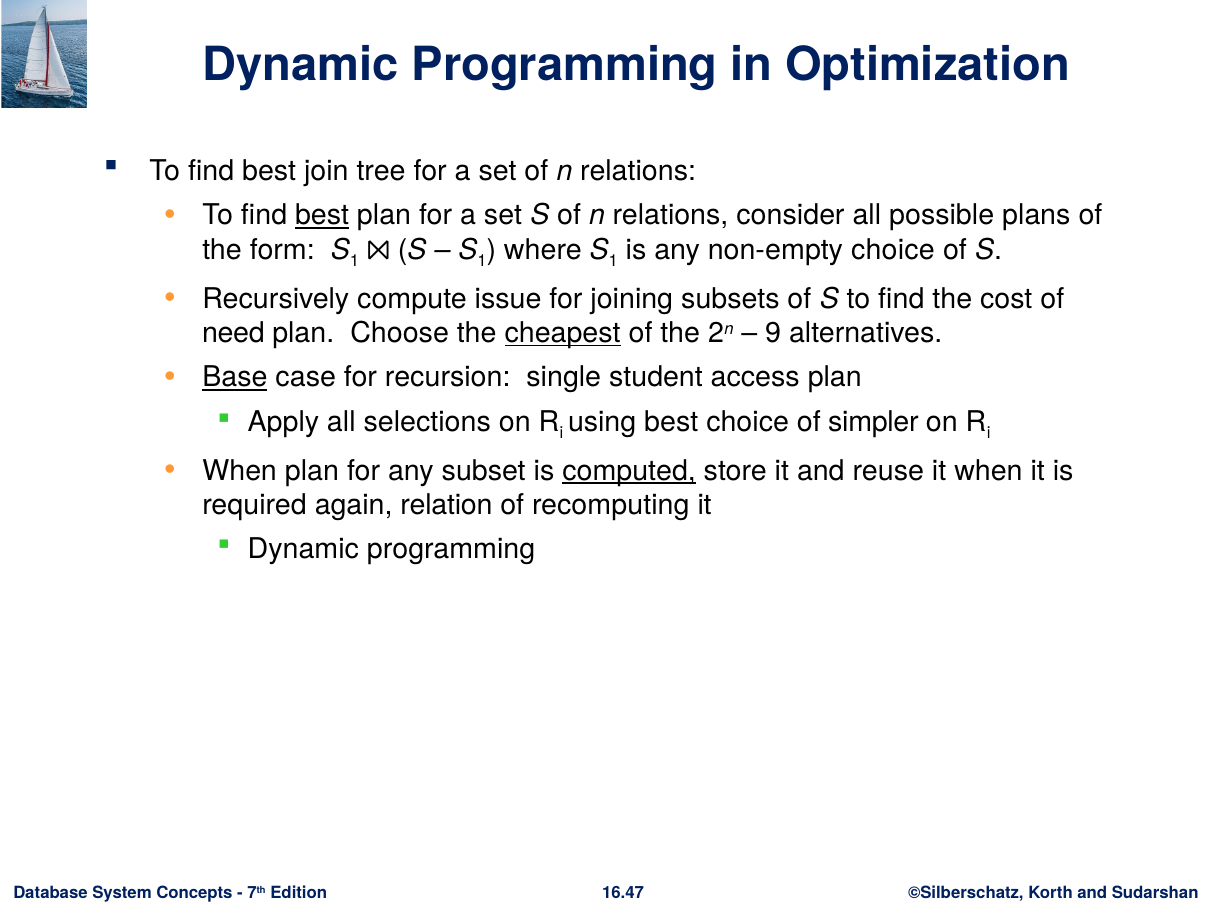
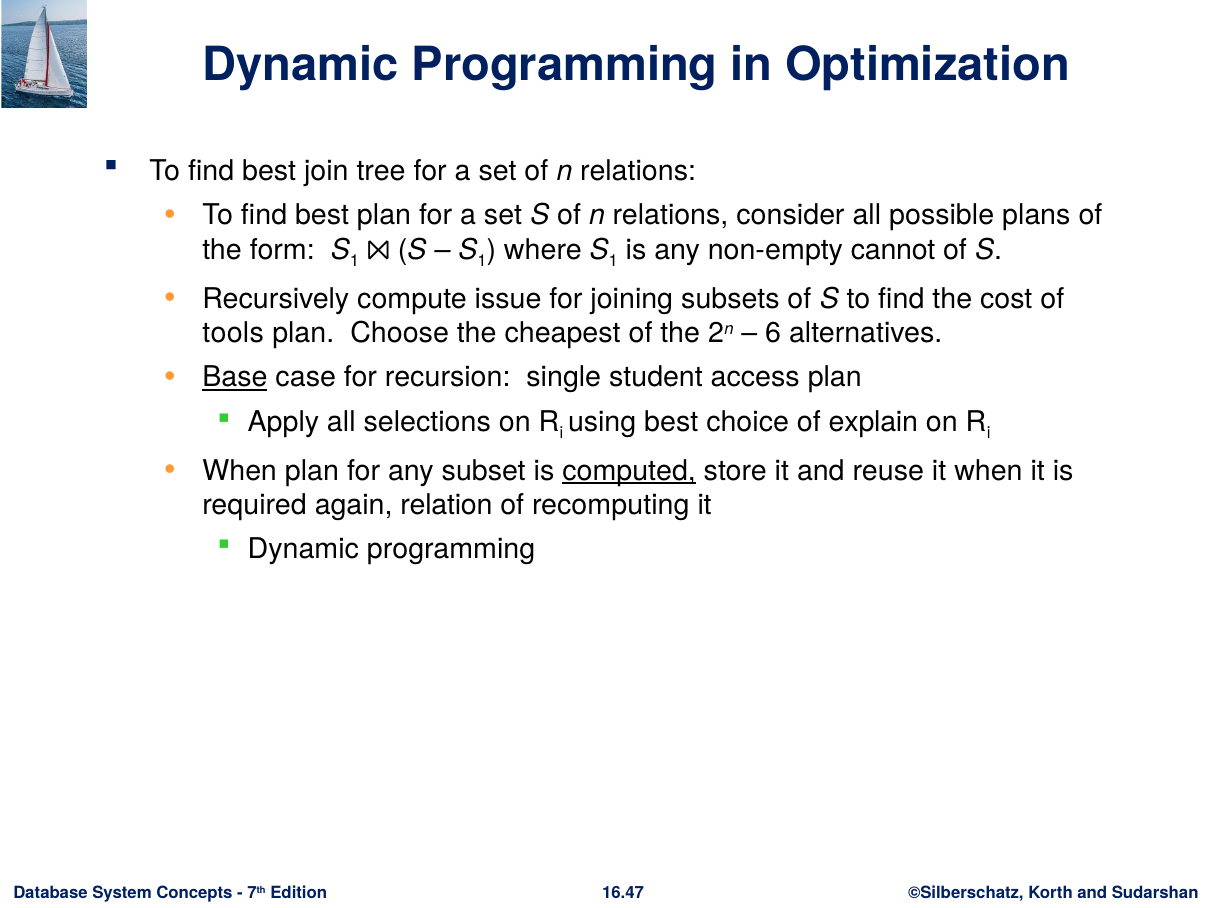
best underline: present -> none (322, 216)
non-empty choice: choice -> cannot (893, 250)
need: need -> tools (233, 333)
cheapest underline: present -> none (563, 333)
9: 9 -> 6 (773, 333)
simpler: simpler -> explain (873, 422)
